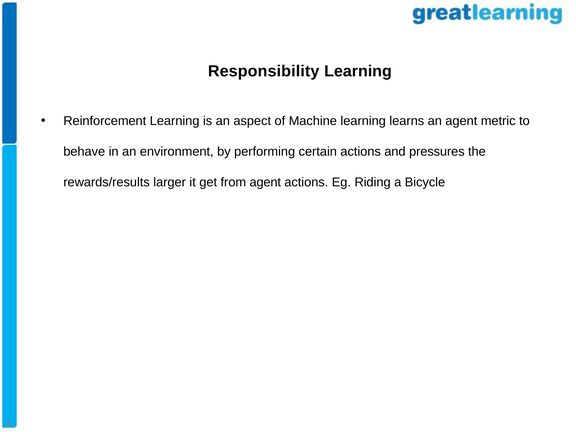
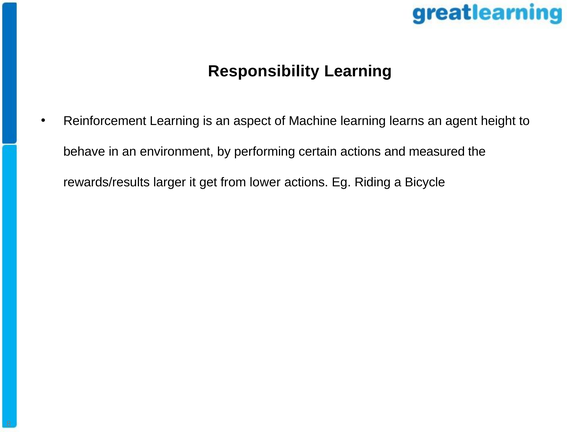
metric: metric -> height (498, 121)
pressures: pressures -> measured (437, 152)
from agent: agent -> lower (265, 182)
